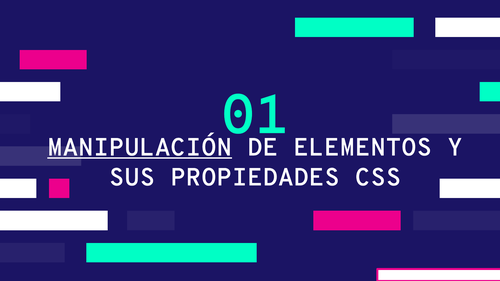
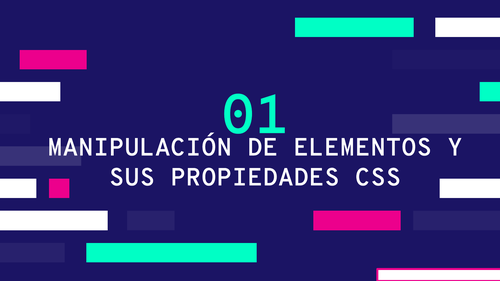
MANIPULACIÓN underline: present -> none (140, 147)
